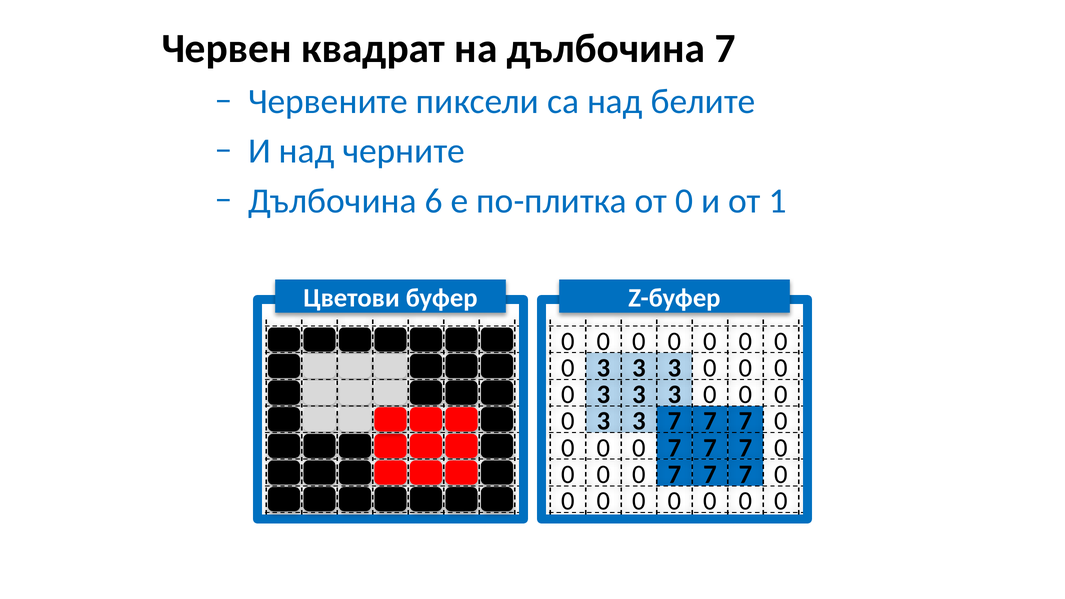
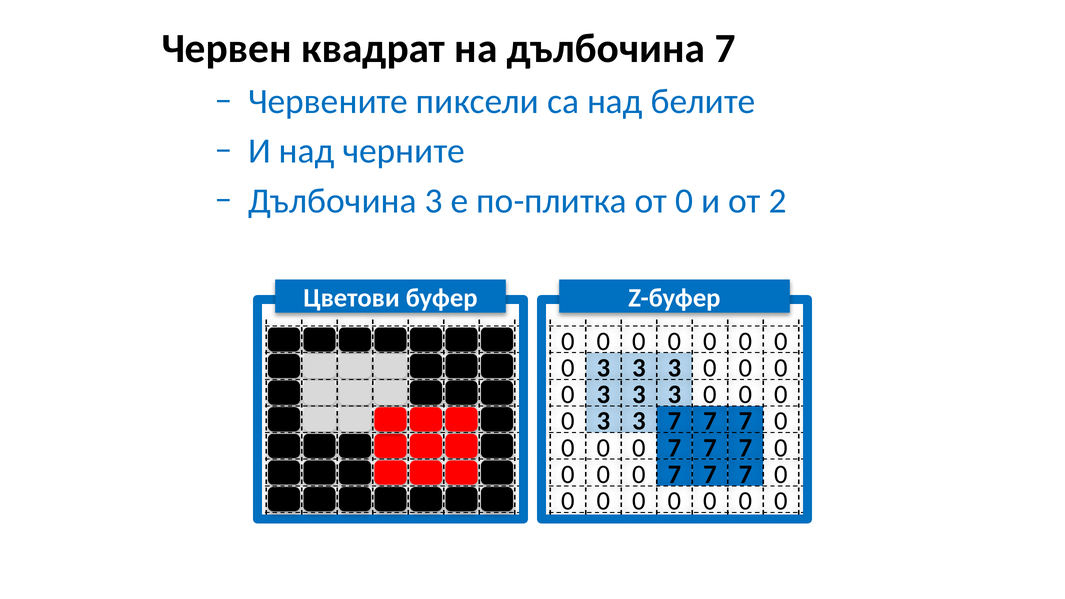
Дълбочина 6: 6 -> 3 (434, 201)
1: 1 -> 2 (778, 201)
